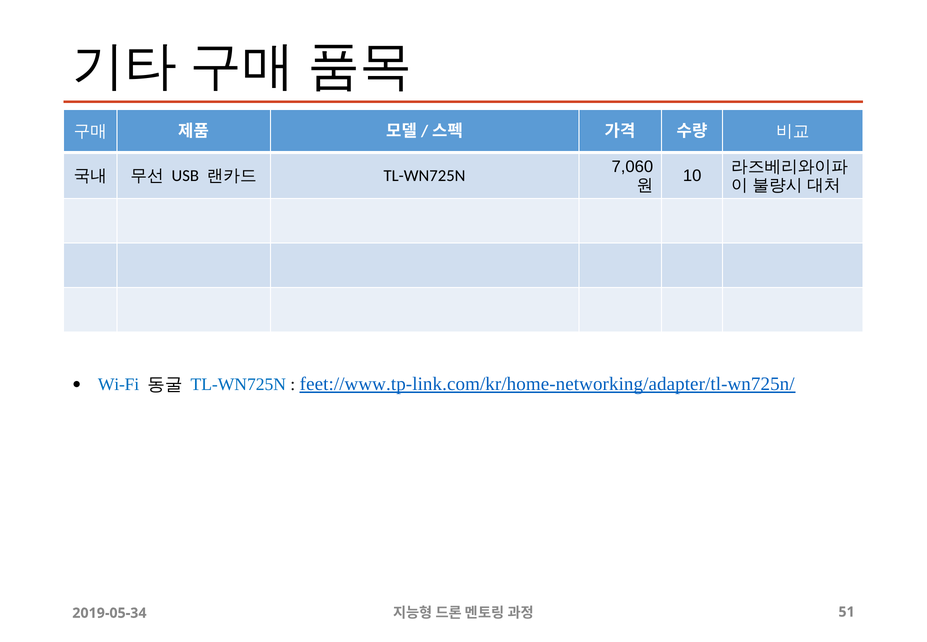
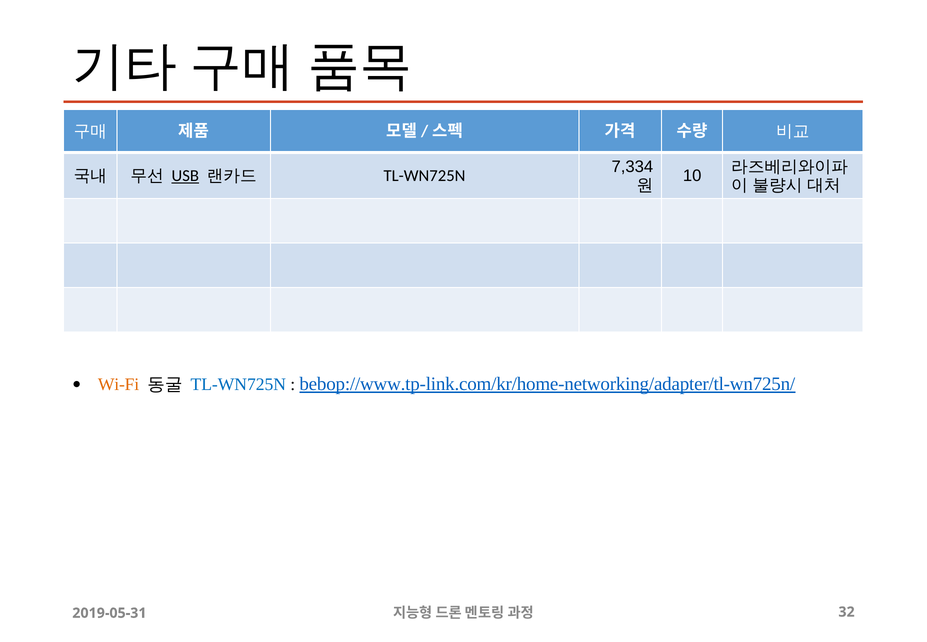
7,060: 7,060 -> 7,334 (632, 166)
USB underline: none -> present (185, 176)
Wi-Fi colour: blue -> orange (119, 384)
feet://www.tp-link.com/kr/home-networking/adapter/tl-wn725n/: feet://www.tp-link.com/kr/home-networking/adapter/tl-wn725n/ -> bebop://www.tp-link.com/kr/home-networking/adapter/tl-wn725n/ (547, 384)
2019-05-34: 2019-05-34 -> 2019-05-31 (109, 613)
51: 51 -> 32 (847, 612)
